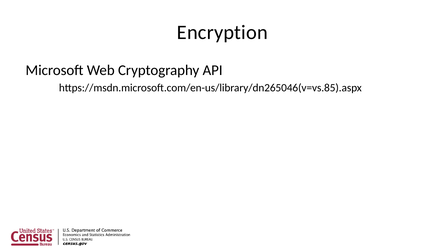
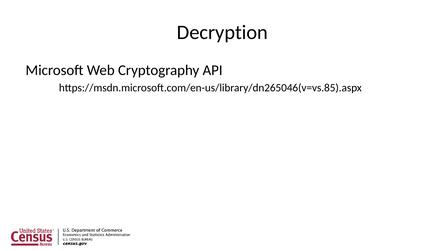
Encryption: Encryption -> Decryption (222, 32)
